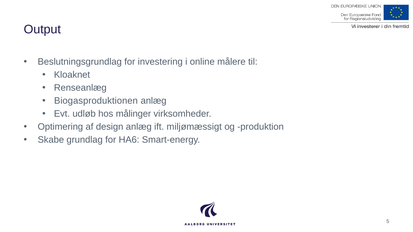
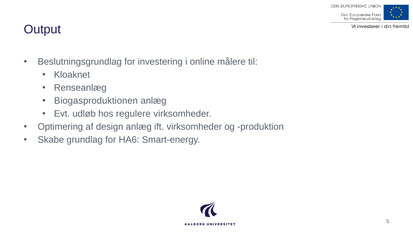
målinger: målinger -> regulere (133, 114)
ift miljømæssigt: miljømæssigt -> virksomheder (194, 127)
